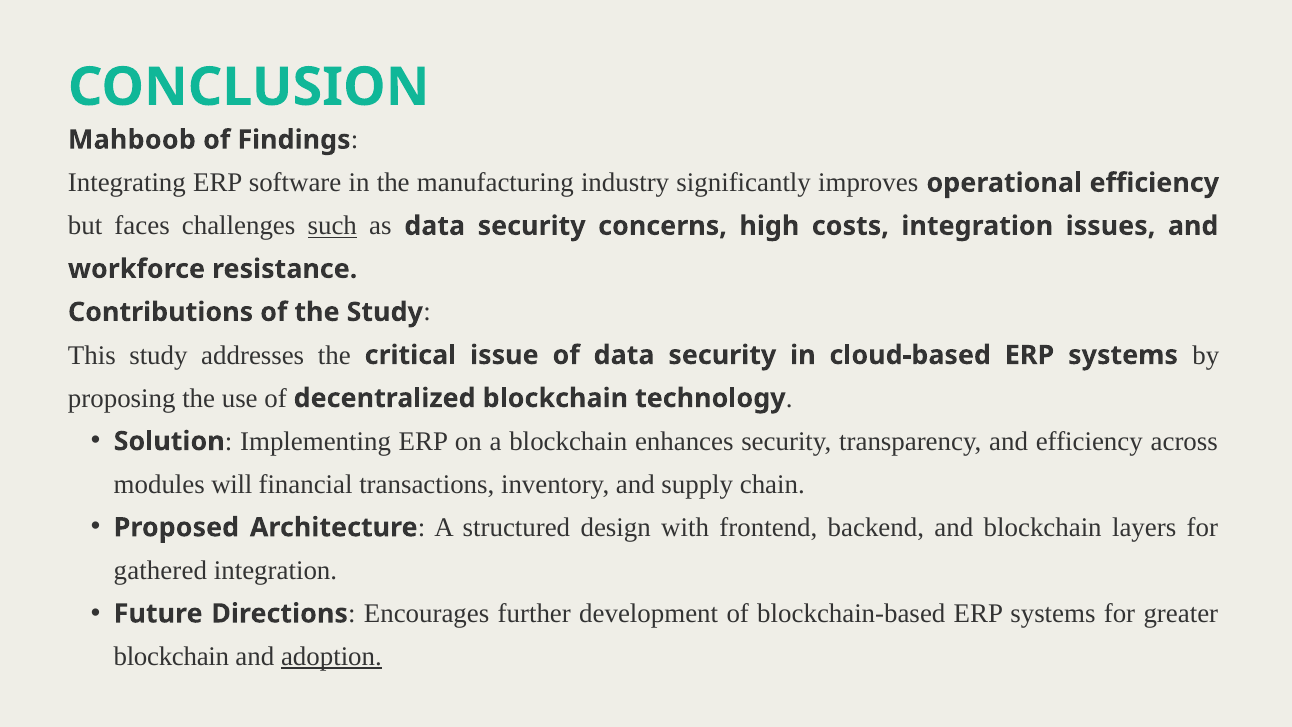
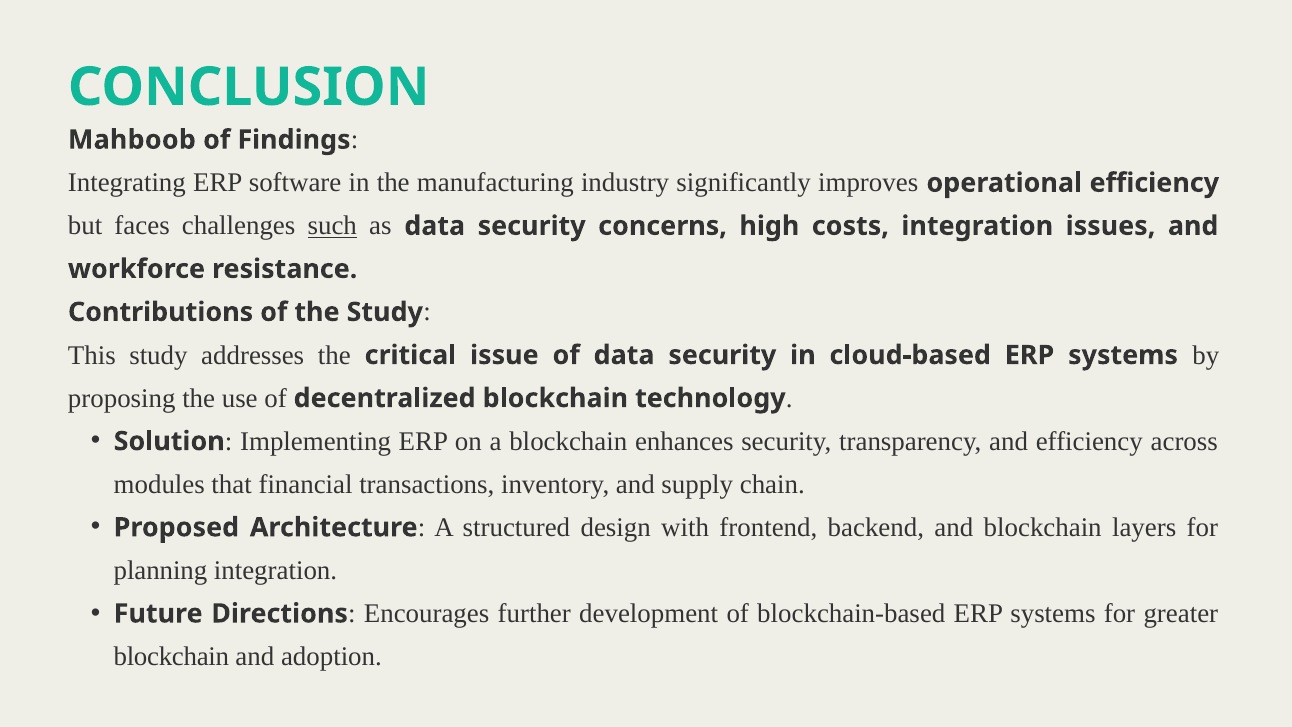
will: will -> that (232, 484)
gathered: gathered -> planning (160, 570)
adoption underline: present -> none (331, 656)
